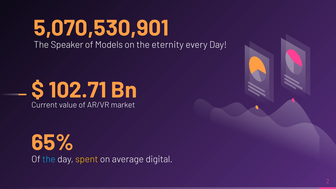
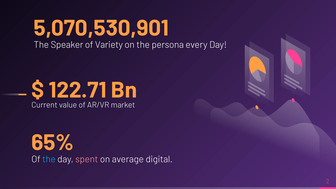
Models: Models -> Variety (109, 45)
eternity: eternity -> persona (168, 45)
102.71: 102.71 -> 122.71 (78, 90)
spent colour: yellow -> pink (87, 159)
